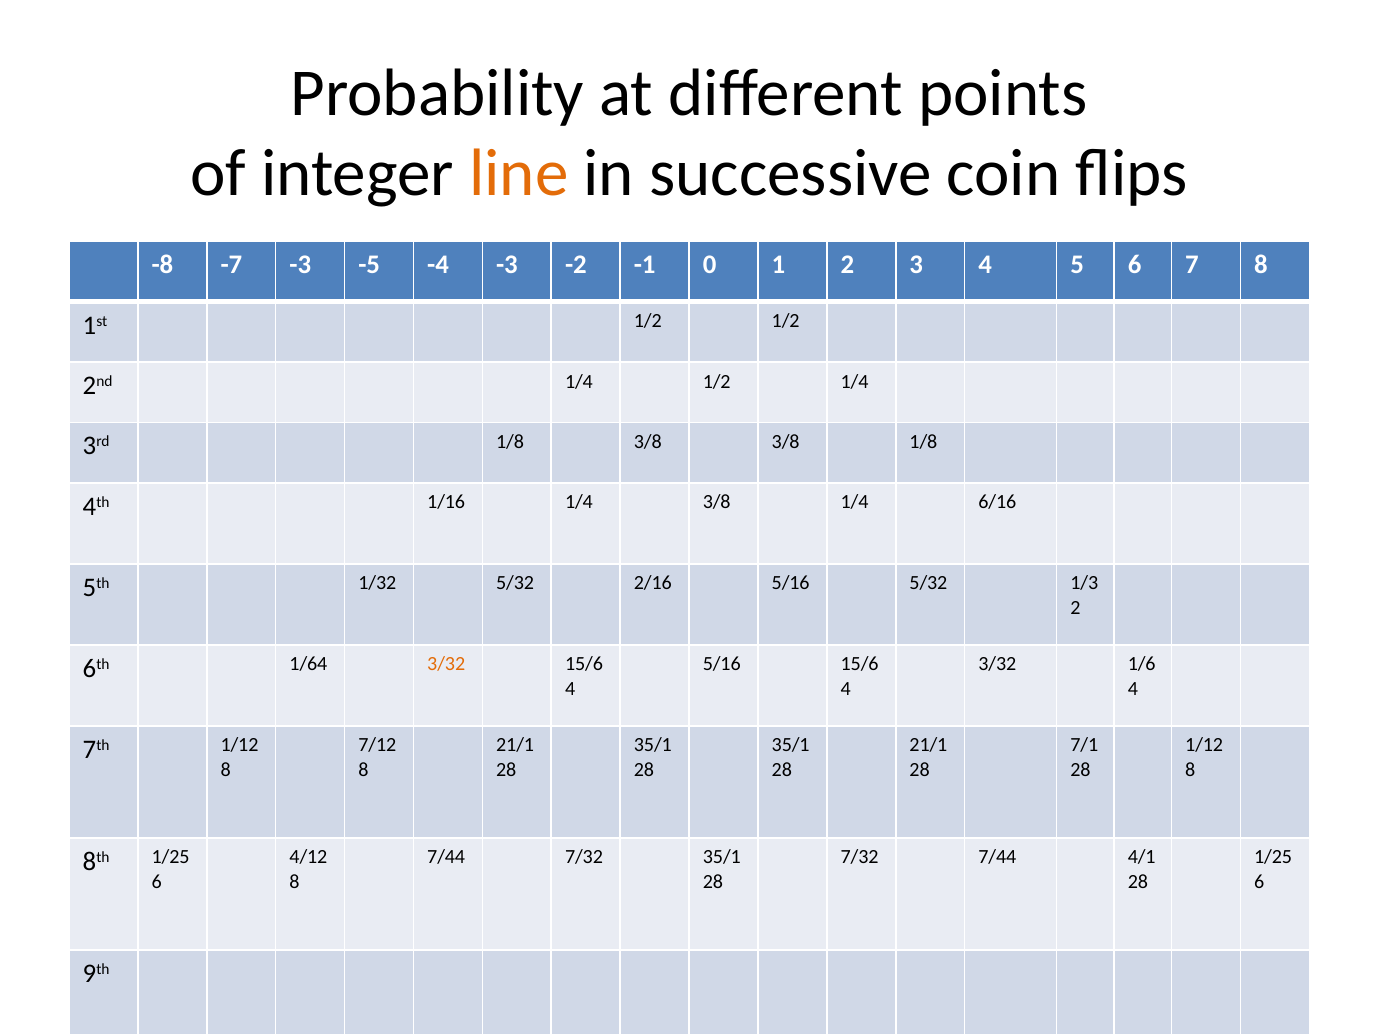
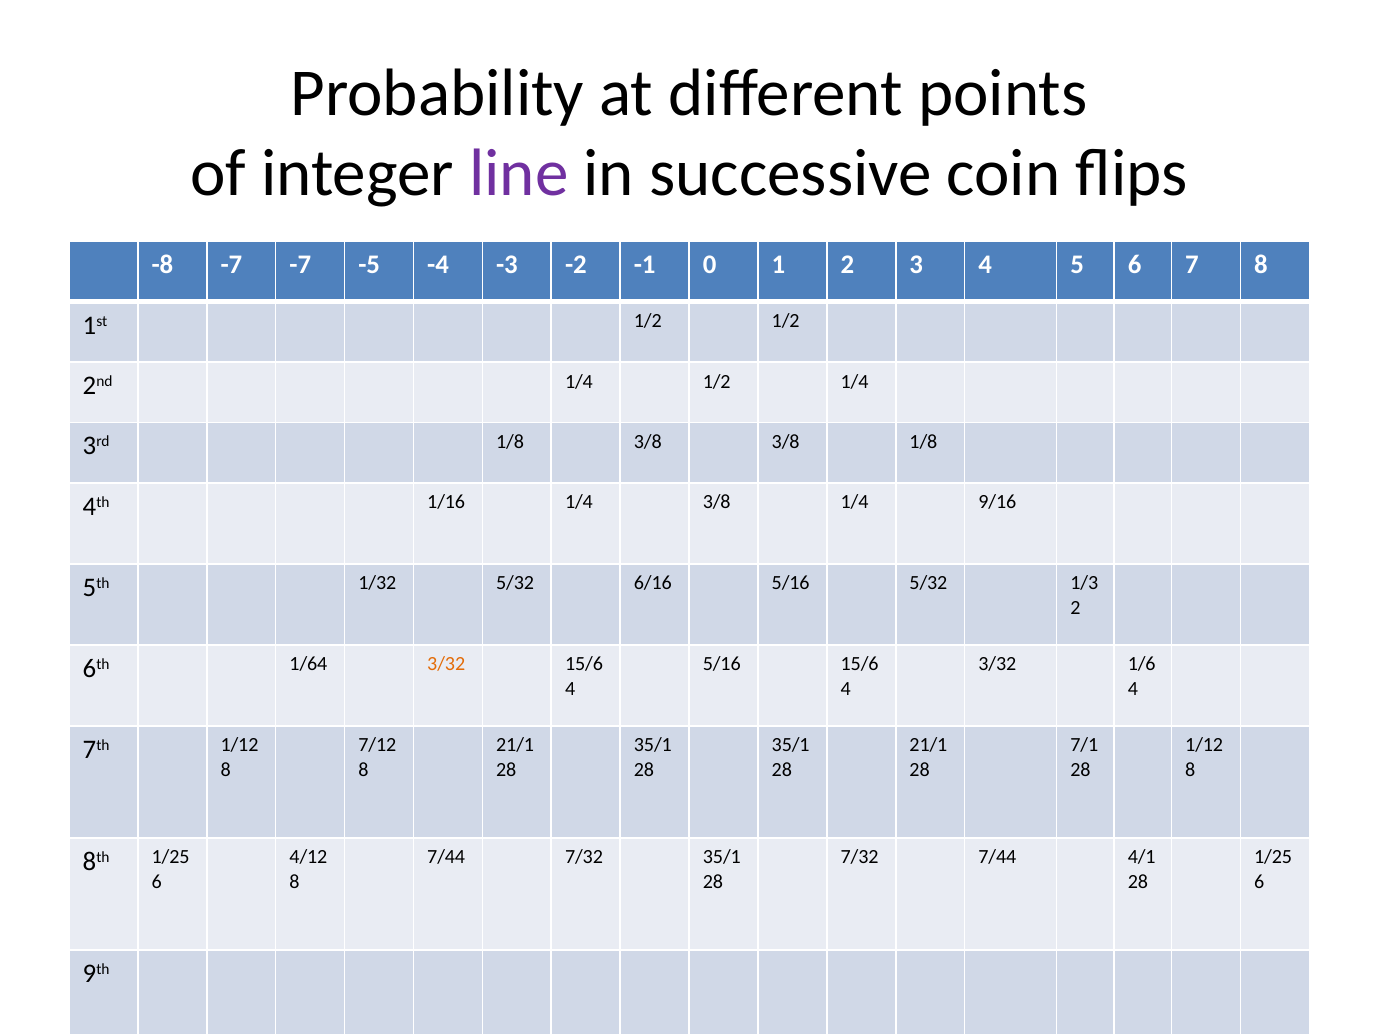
line colour: orange -> purple (519, 173)
-7 -3: -3 -> -7 (300, 265)
6/16: 6/16 -> 9/16 (997, 502)
2/16: 2/16 -> 6/16 (653, 583)
